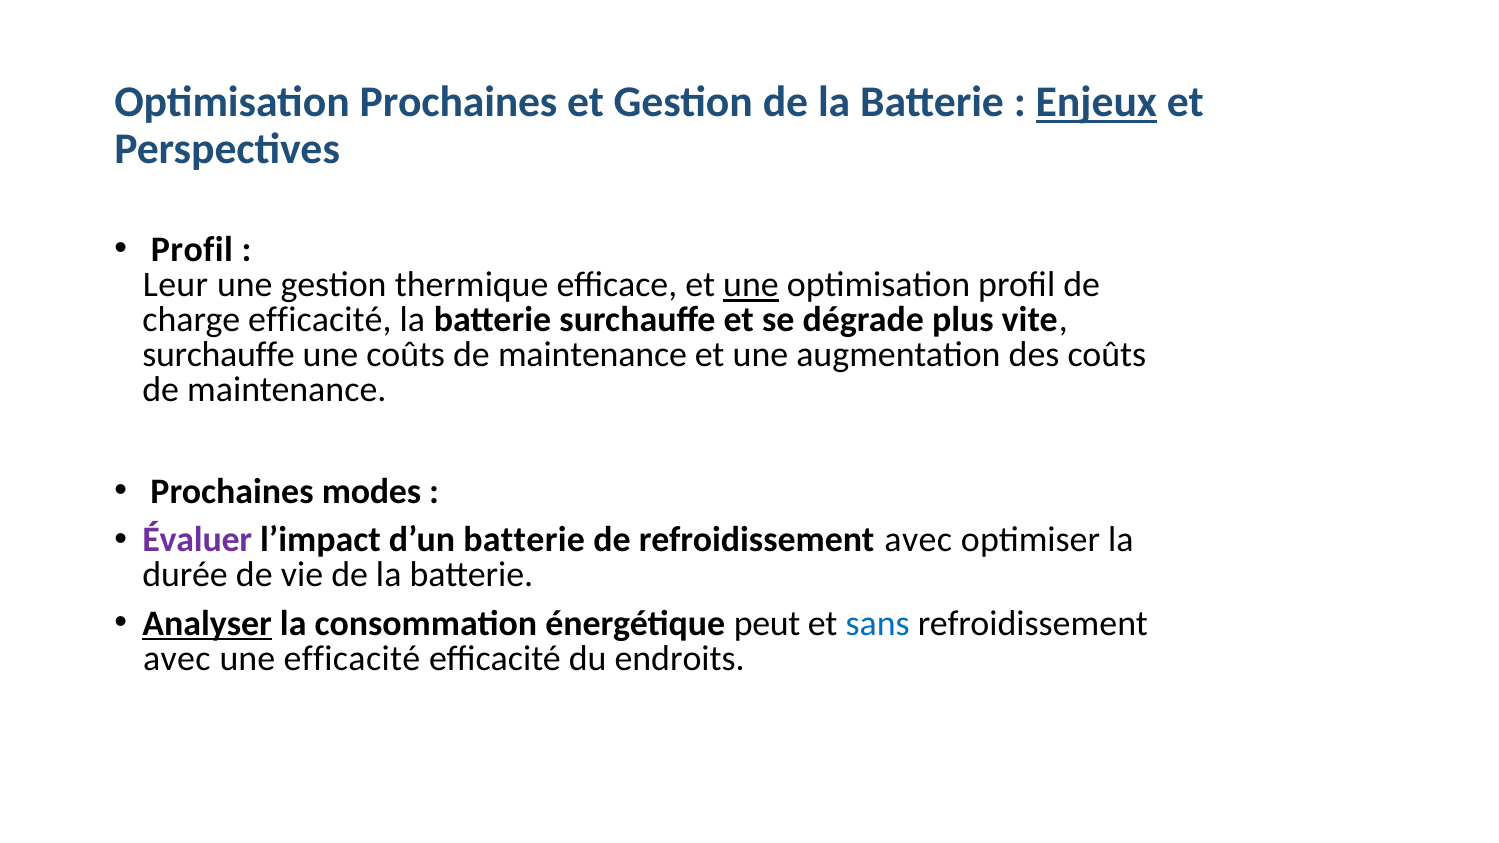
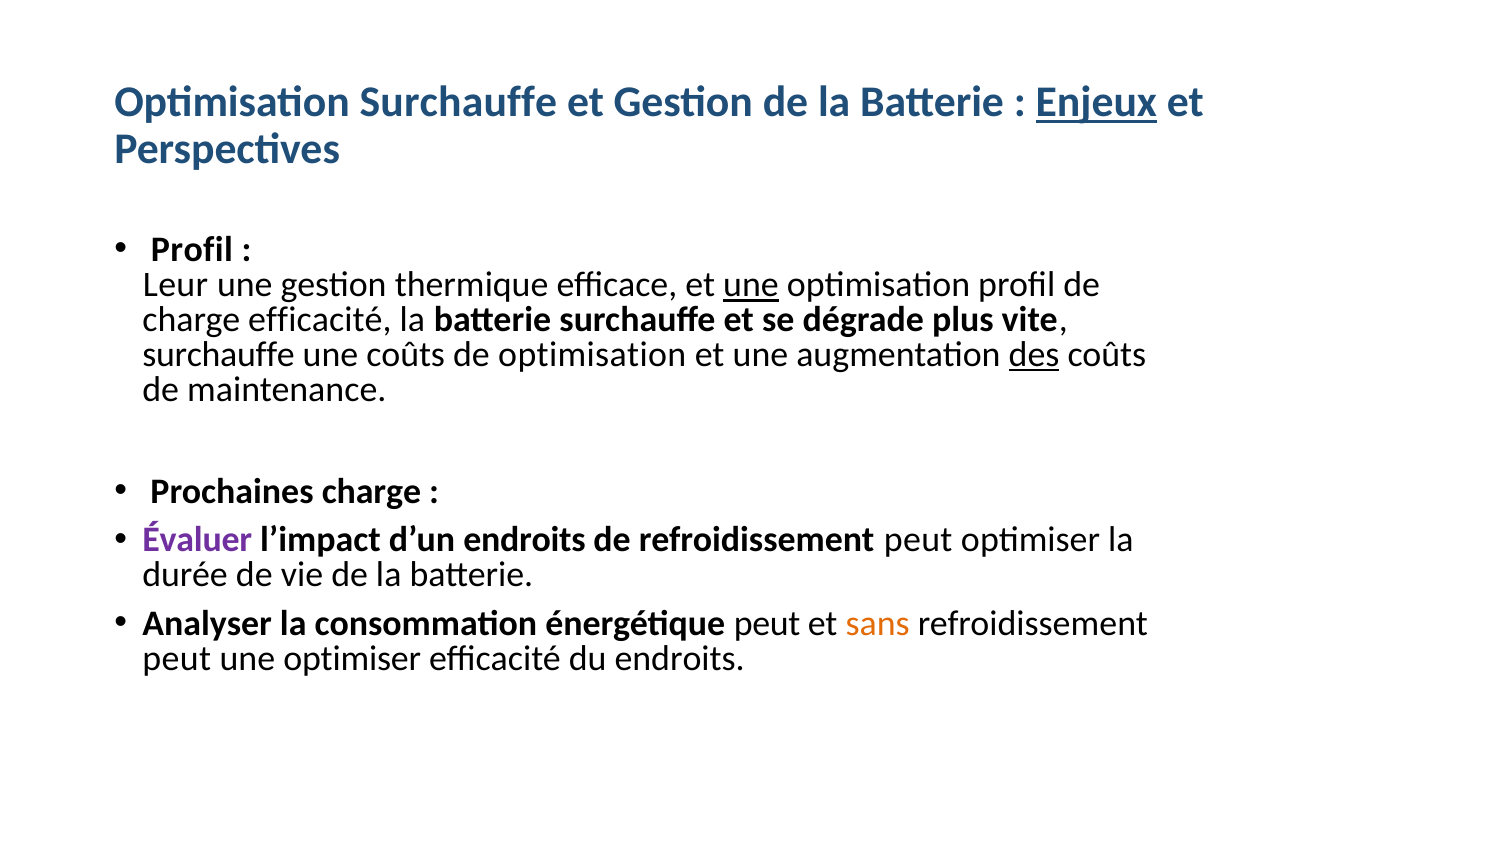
Optimisation Prochaines: Prochaines -> Surchauffe (458, 102)
maintenance: maintenance -> optimisation (592, 355)
des underline: none -> present (1034, 355)
Prochaines modes: modes -> charge (371, 491)
d’un batterie: batterie -> endroits (524, 540)
de refroidissement avec: avec -> peut (918, 540)
Analyser underline: present -> none (207, 624)
sans colour: blue -> orange (878, 624)
avec: avec -> peut (177, 659)
une efficacité: efficacité -> optimiser (352, 659)
